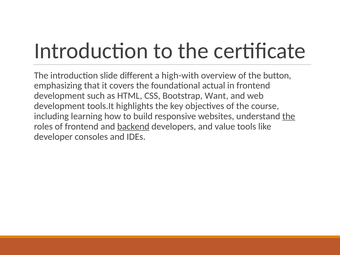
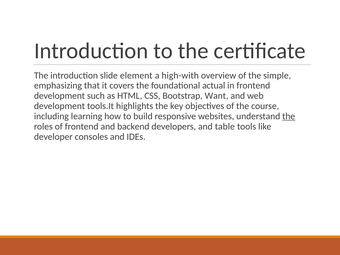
different: different -> element (136, 75)
button: button -> simple (277, 75)
backend underline: present -> none (133, 126)
value: value -> table (225, 126)
